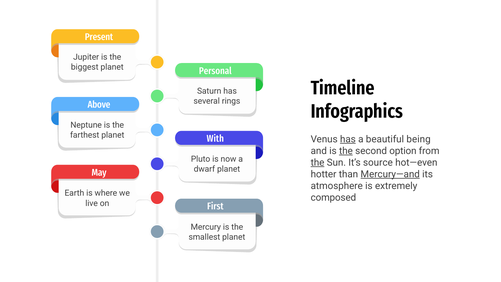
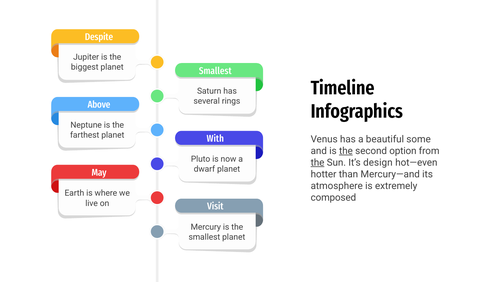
Present: Present -> Despite (99, 37)
Personal: Personal -> Smallest (215, 71)
has underline: present -> none (348, 139)
being: being -> some (419, 139)
source: source -> design (378, 162)
Mercury—and underline: present -> none (390, 174)
First: First -> Visit (215, 206)
